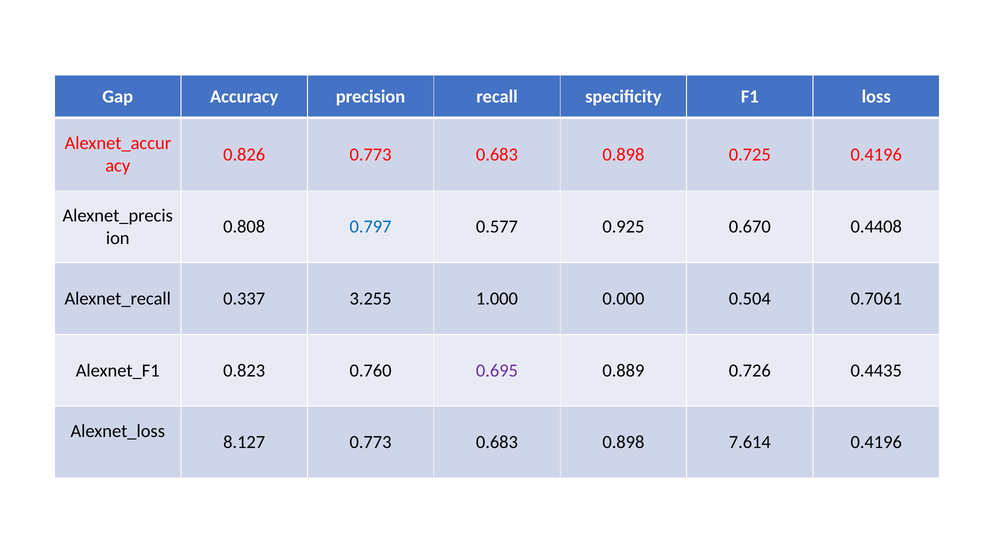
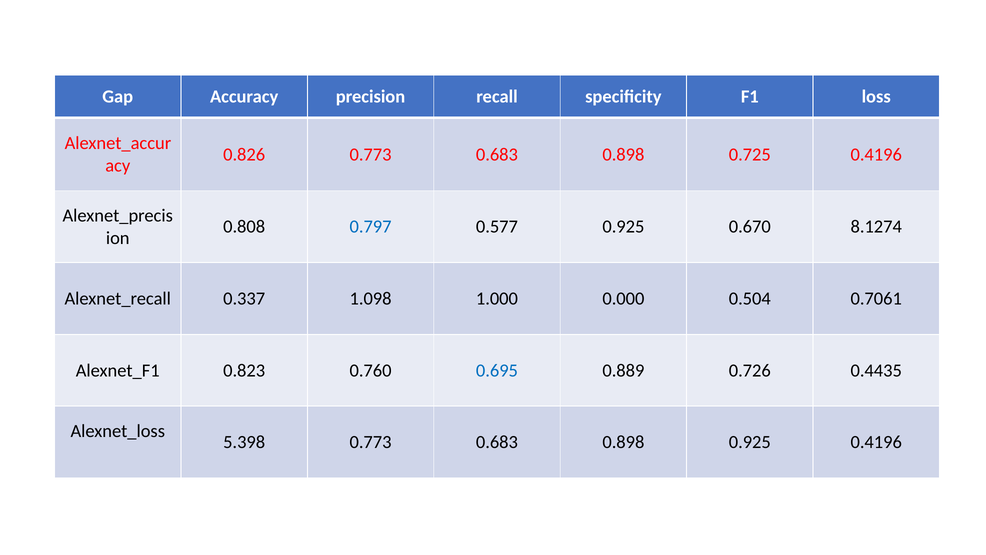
0.4408: 0.4408 -> 8.1274 (876, 227)
3.255: 3.255 -> 1.098 (371, 298)
0.695 colour: purple -> blue (497, 370)
8.127: 8.127 -> 5.398 (244, 442)
0.898 7.614: 7.614 -> 0.925 (750, 442)
